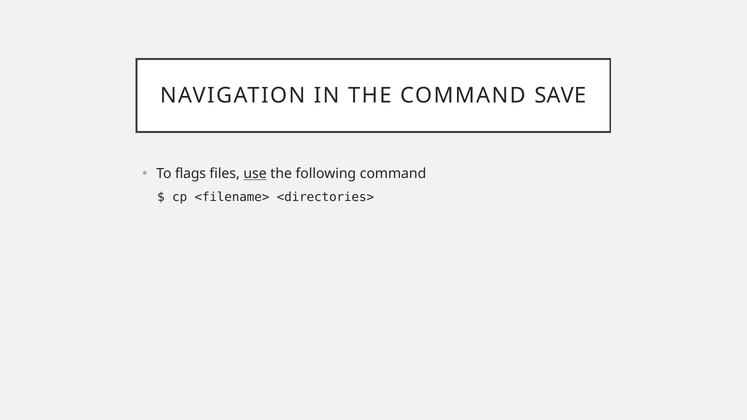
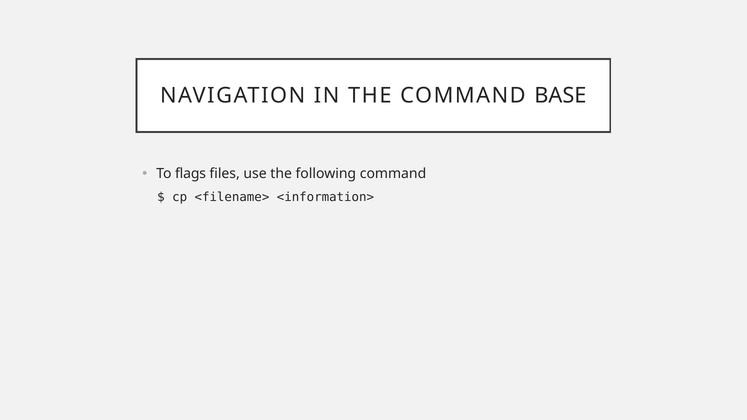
SAVE: SAVE -> BASE (560, 95)
use underline: present -> none (255, 174)
<directories>: <directories> -> <information> (325, 197)
